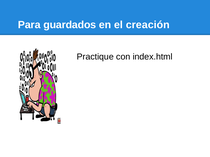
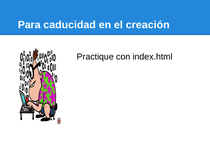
guardados: guardados -> caducidad (70, 25)
